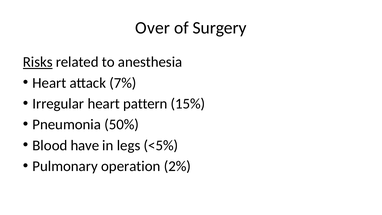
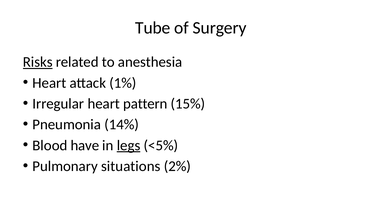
Over: Over -> Tube (153, 28)
7%: 7% -> 1% (123, 83)
50%: 50% -> 14% (122, 124)
legs underline: none -> present (129, 145)
operation: operation -> situations (131, 166)
